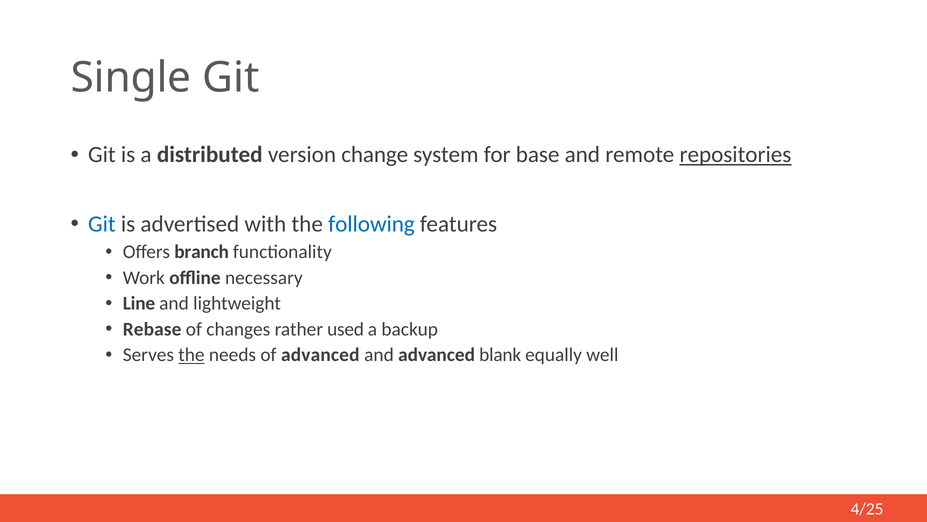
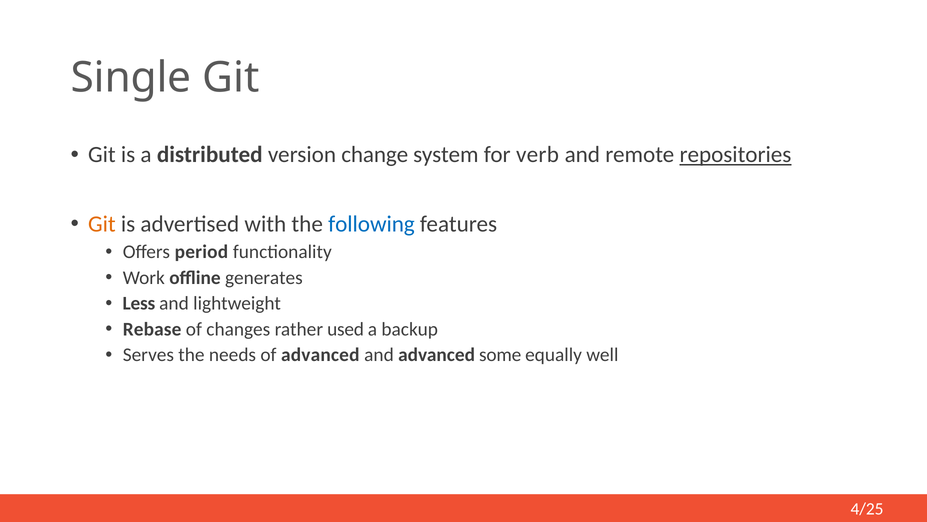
base: base -> verb (537, 155)
Git colour: blue -> orange (102, 224)
branch: branch -> period (201, 252)
necessary: necessary -> generates (264, 278)
Line: Line -> Less (139, 303)
the underline: present -> none (191, 355)
blank: blank -> some (500, 355)
